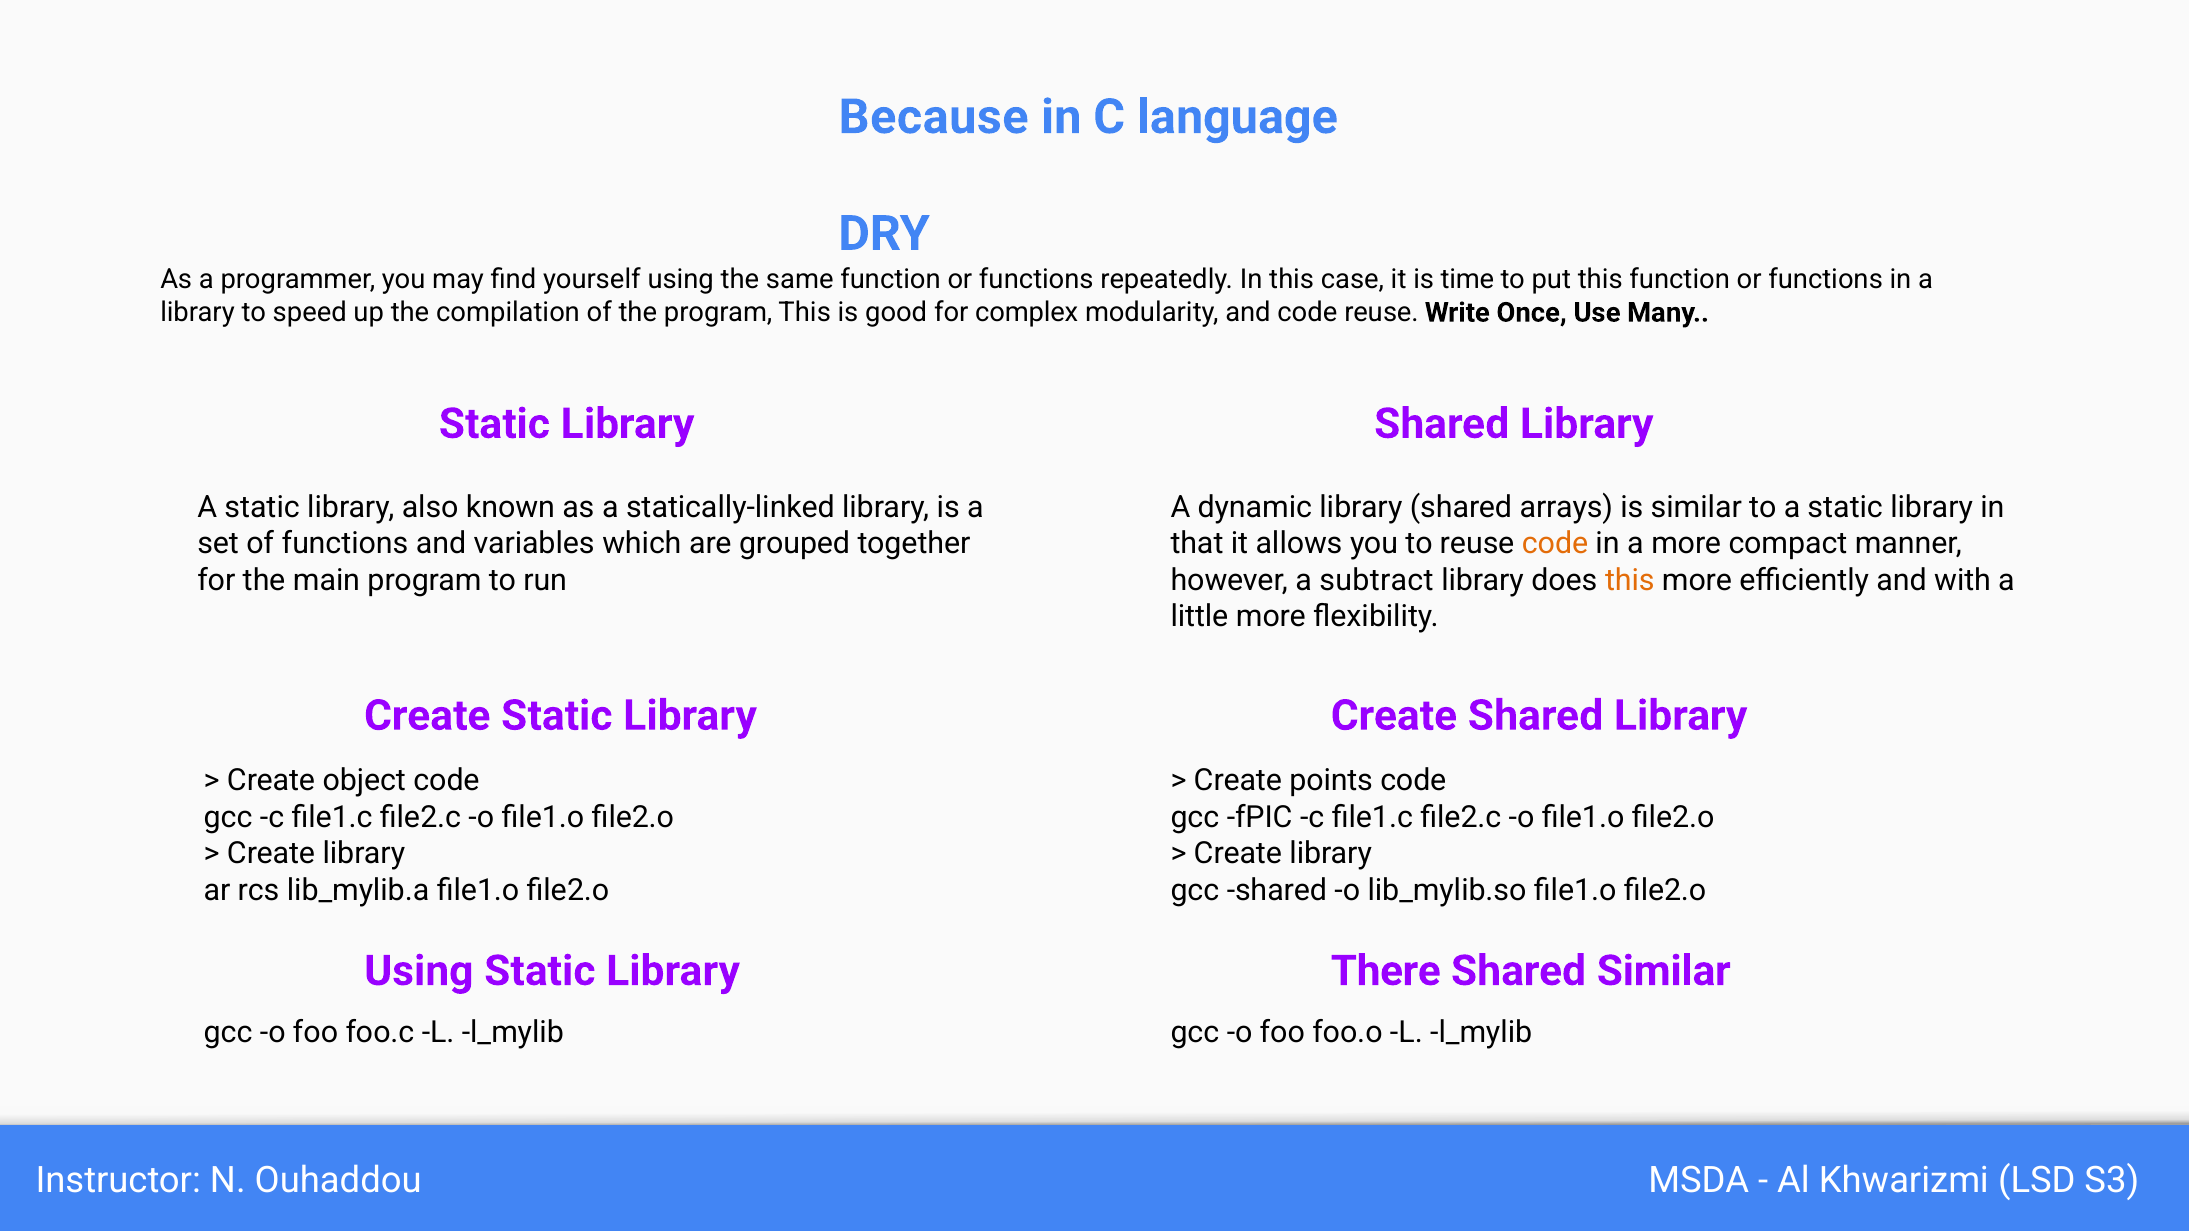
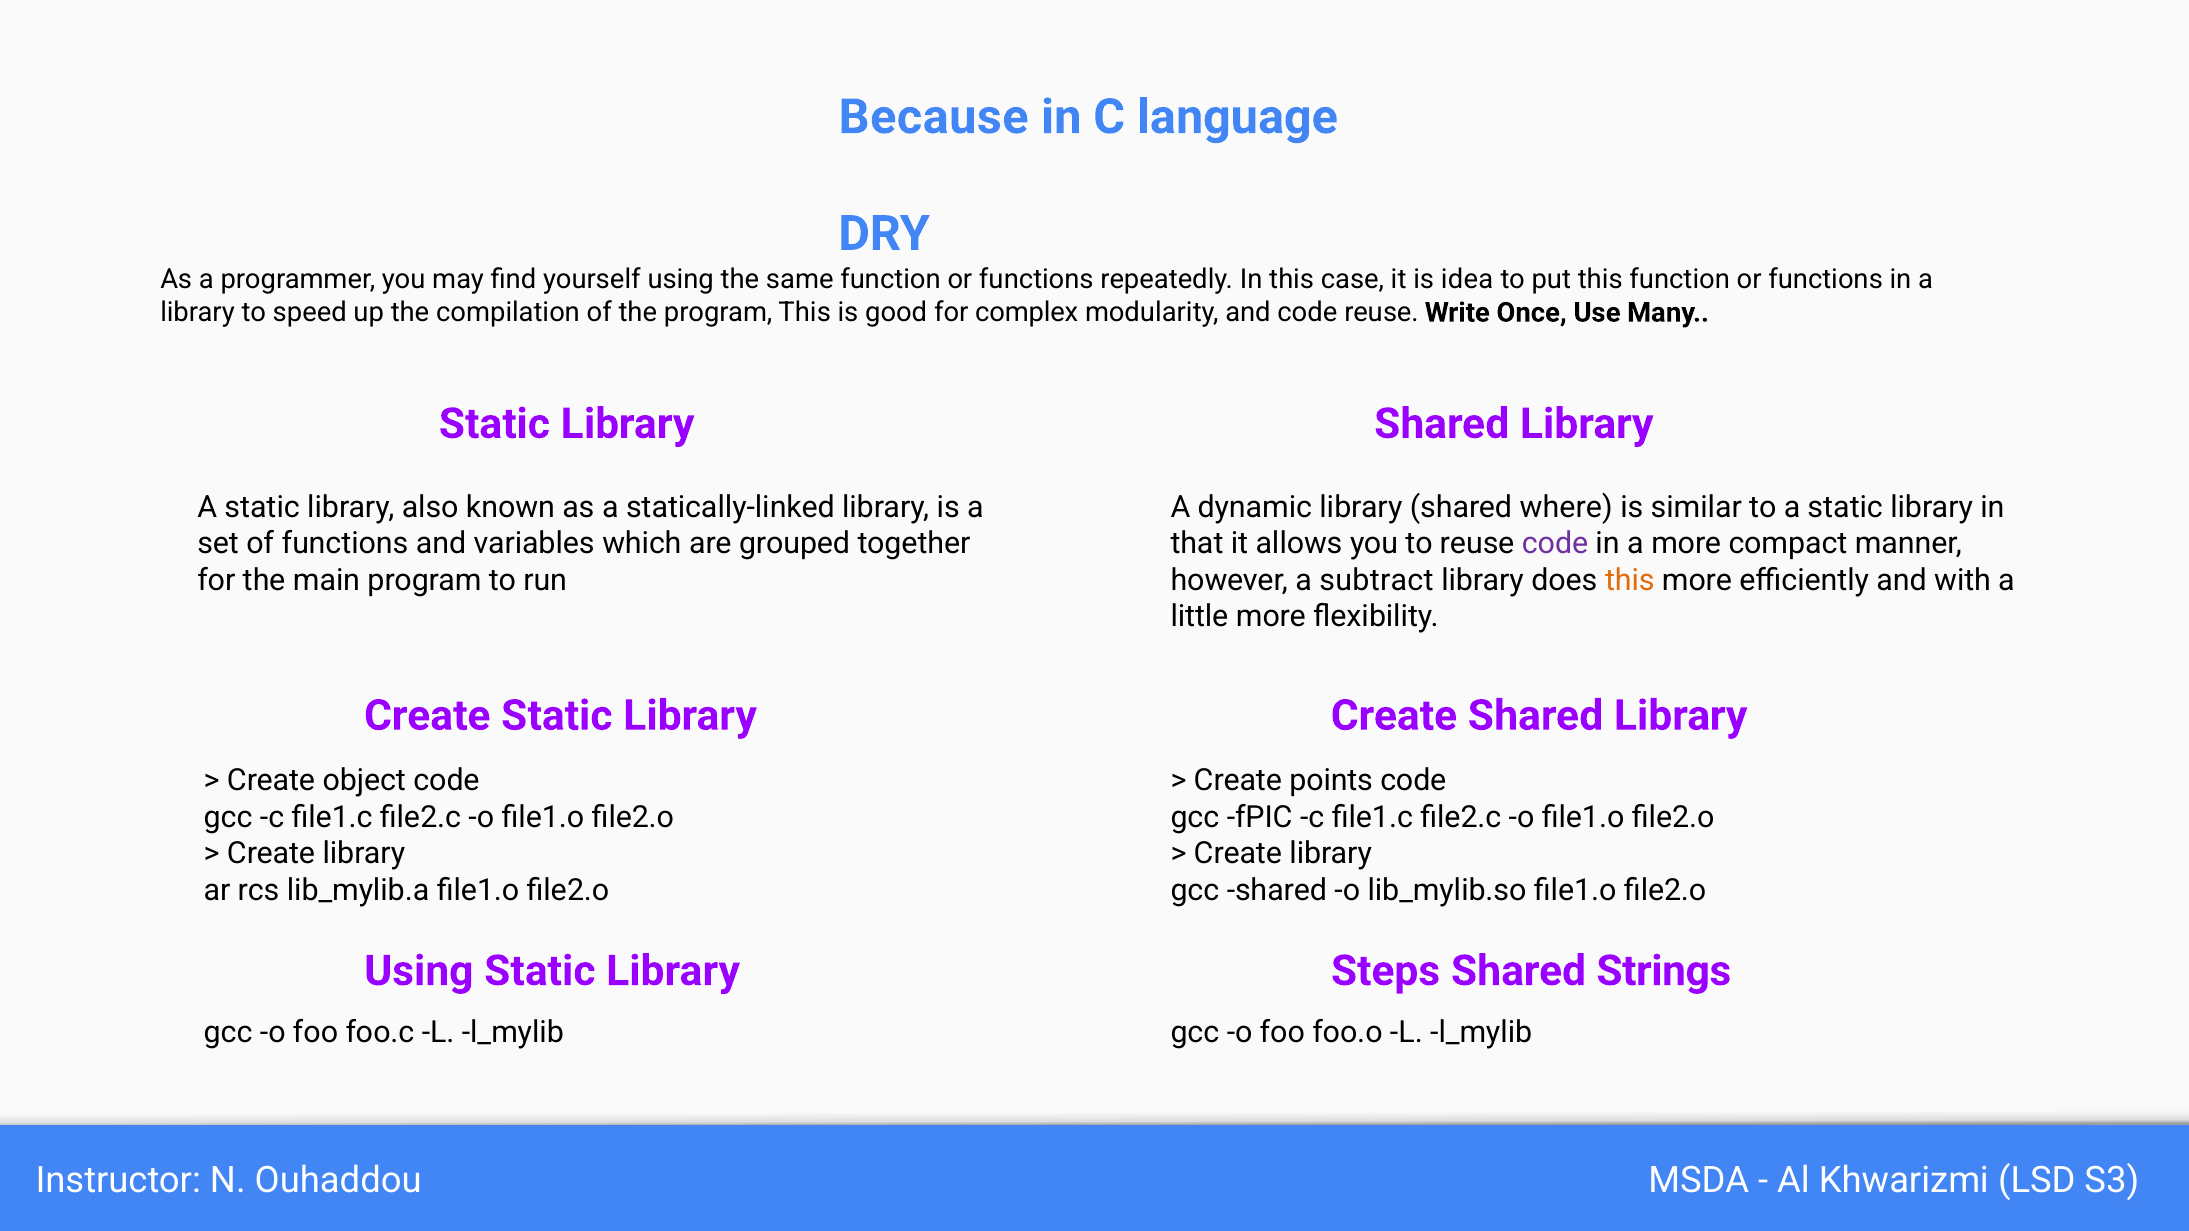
time: time -> idea (1467, 280)
arrays: arrays -> where (1566, 507)
code colour: orange -> purple (1555, 544)
There: There -> Steps (1386, 971)
Shared Similar: Similar -> Strings (1664, 971)
